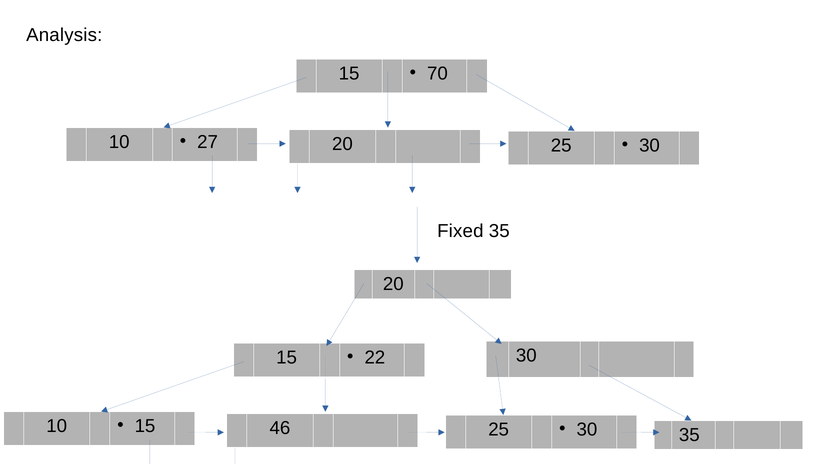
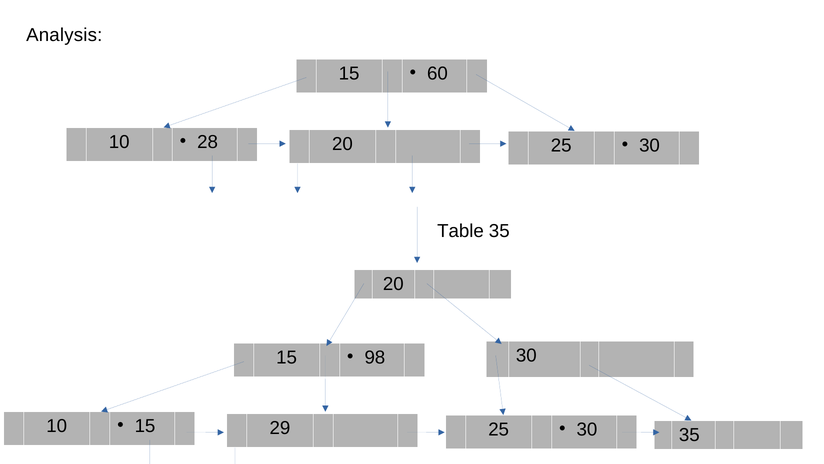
70: 70 -> 60 (437, 73)
27: 27 -> 28 (208, 142)
Fixed: Fixed -> Table (460, 231)
22: 22 -> 98 (375, 357)
46: 46 -> 29 (280, 428)
